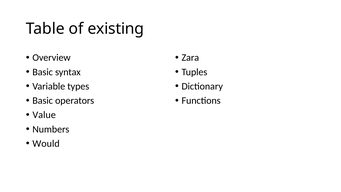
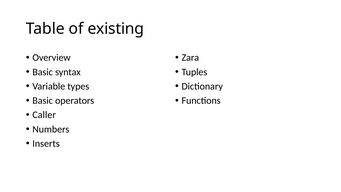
Value: Value -> Caller (44, 115)
Would: Would -> Inserts (46, 143)
